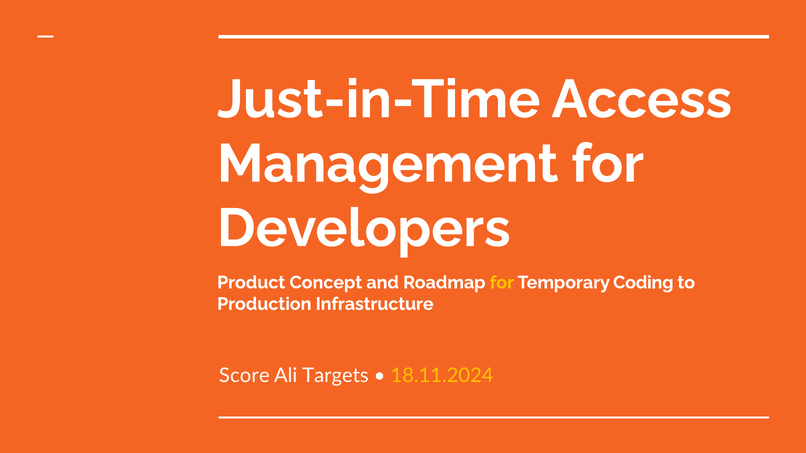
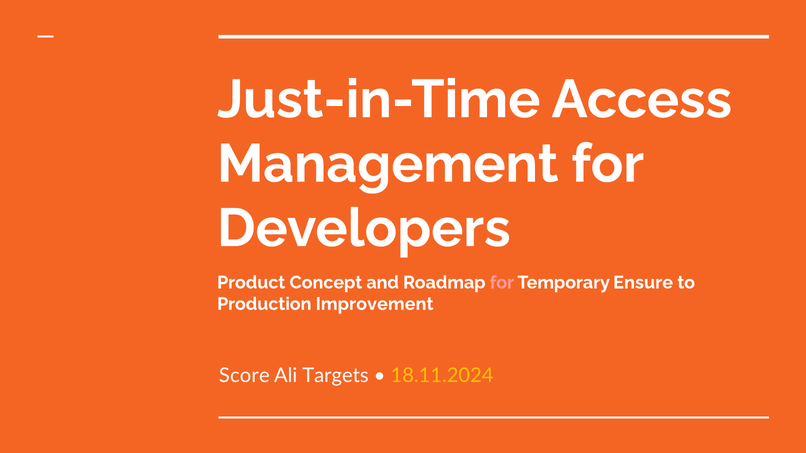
for colour: yellow -> pink (502, 283)
Coding: Coding -> Ensure (643, 283)
Infrastructure: Infrastructure -> Improvement (375, 304)
